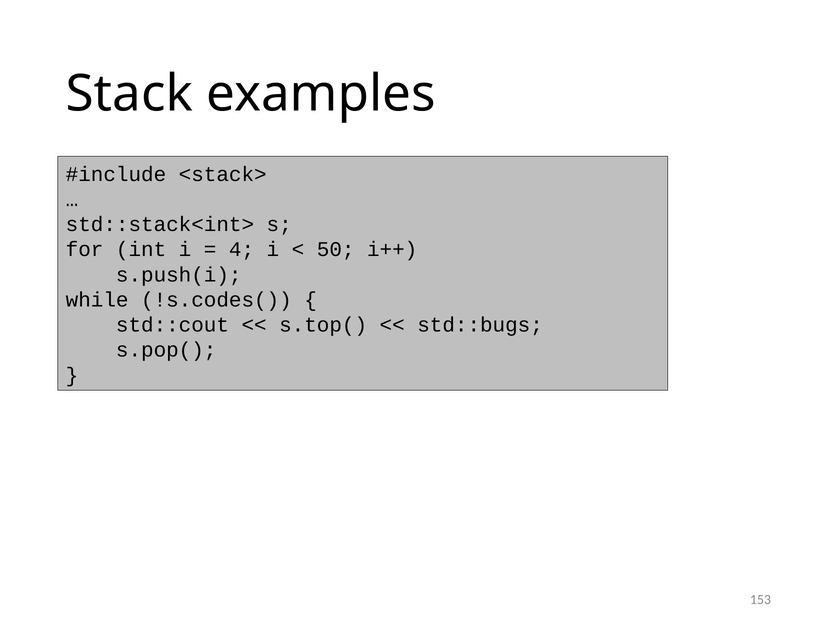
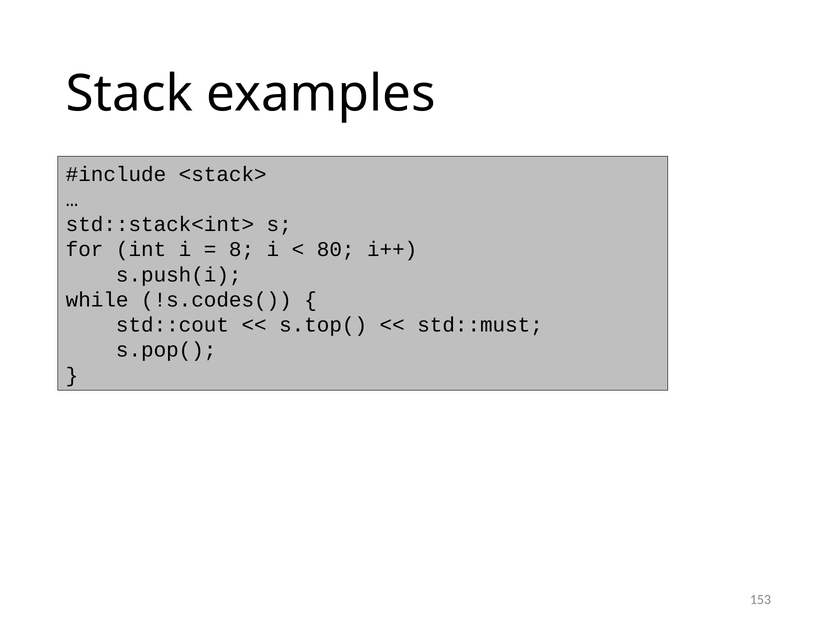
4: 4 -> 8 (242, 249)
50: 50 -> 80 (336, 249)
std::bugs: std::bugs -> std::must (480, 325)
